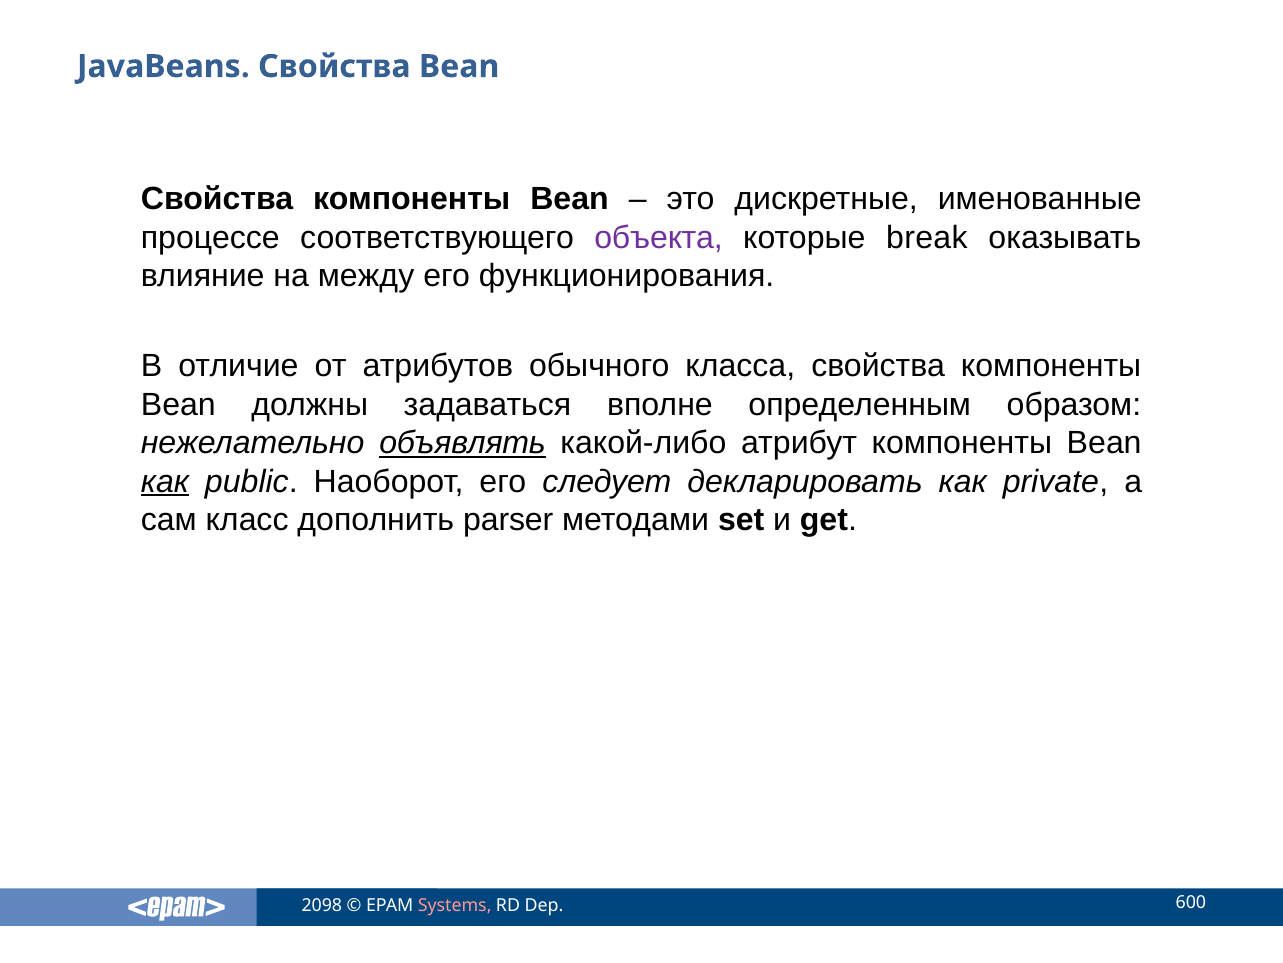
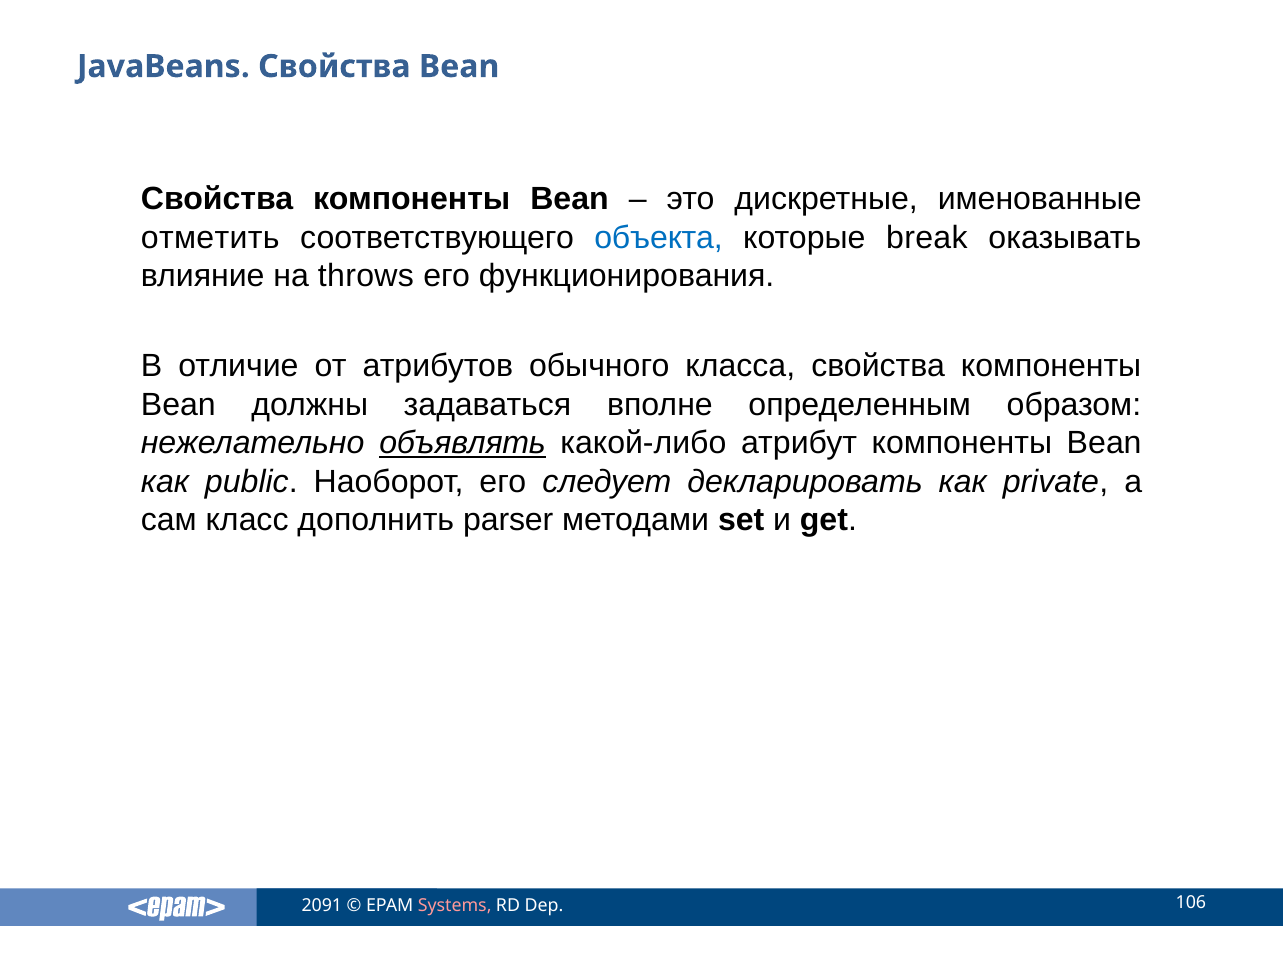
процессе: процессе -> отметить (210, 237)
объекта colour: purple -> blue (659, 237)
между: между -> throws (366, 276)
как underline: present -> none (165, 481)
2098: 2098 -> 2091 (322, 905)
600: 600 -> 106 (1191, 902)
